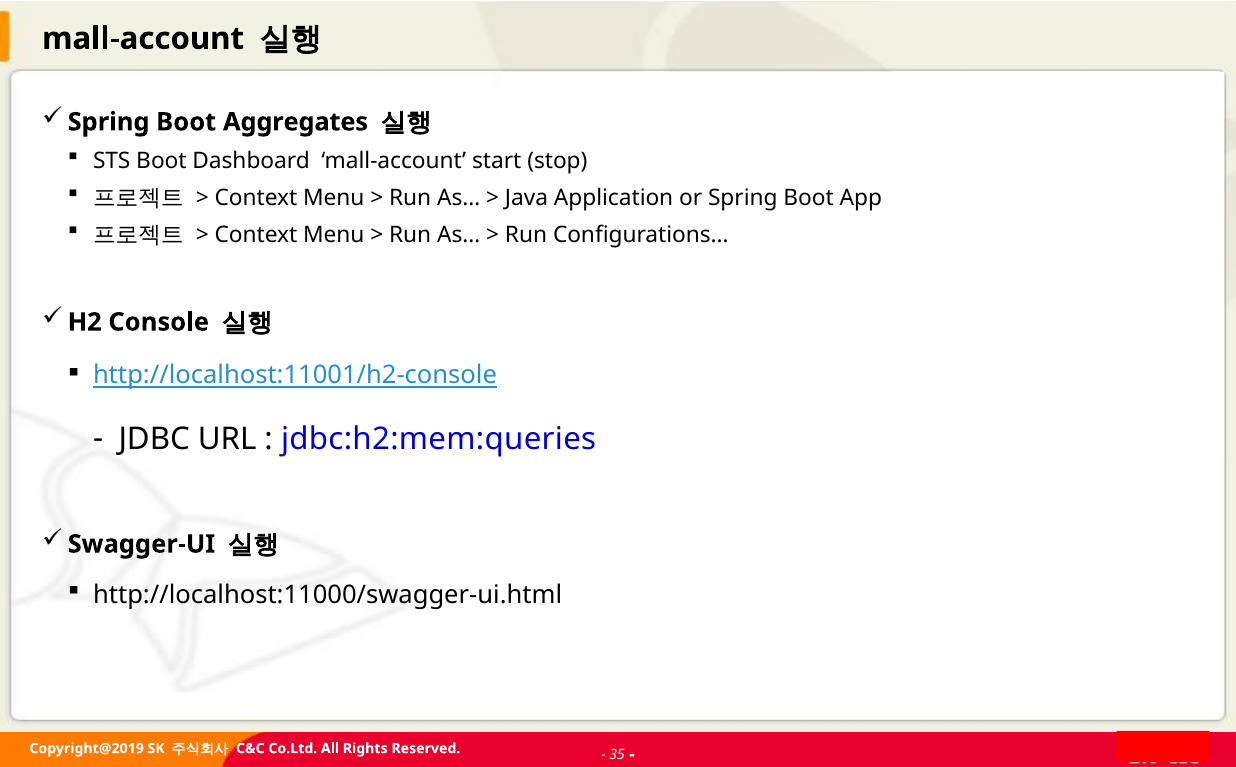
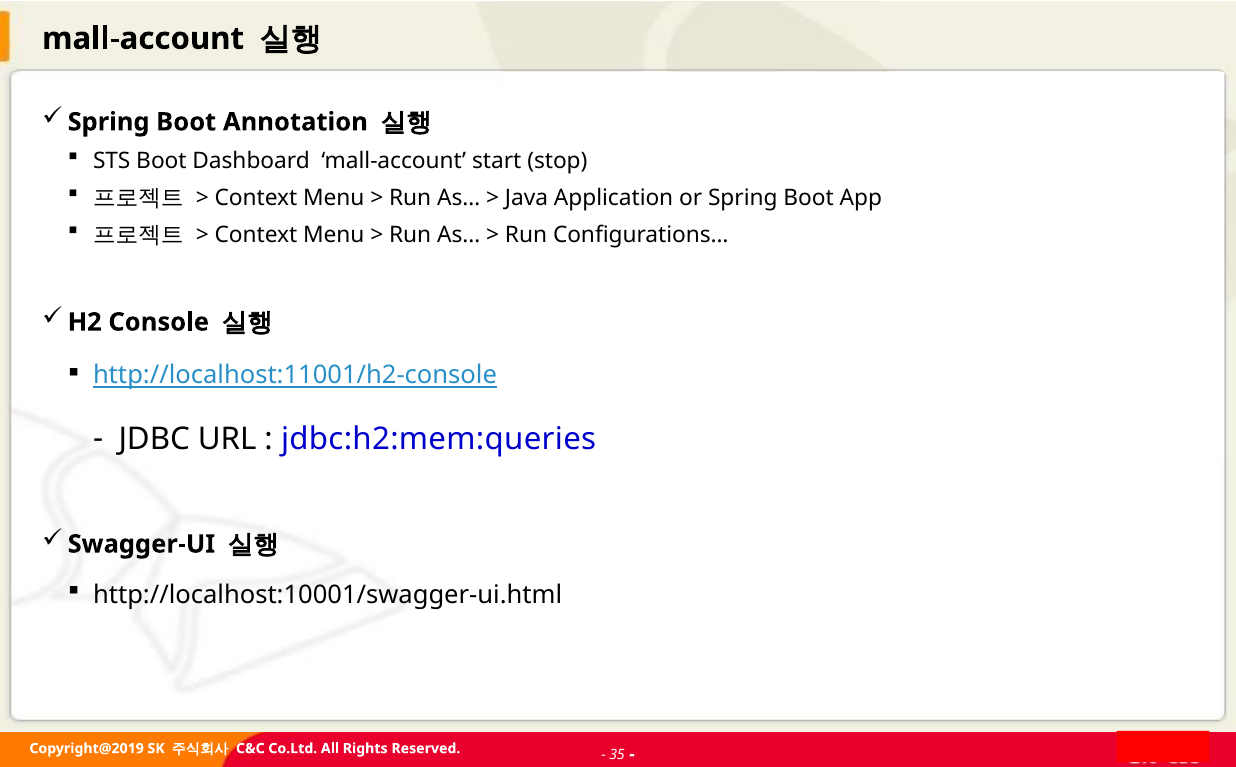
Aggregates: Aggregates -> Annotation (295, 122)
http://localhost:11000/swagger-ui.html: http://localhost:11000/swagger-ui.html -> http://localhost:10001/swagger-ui.html (328, 595)
